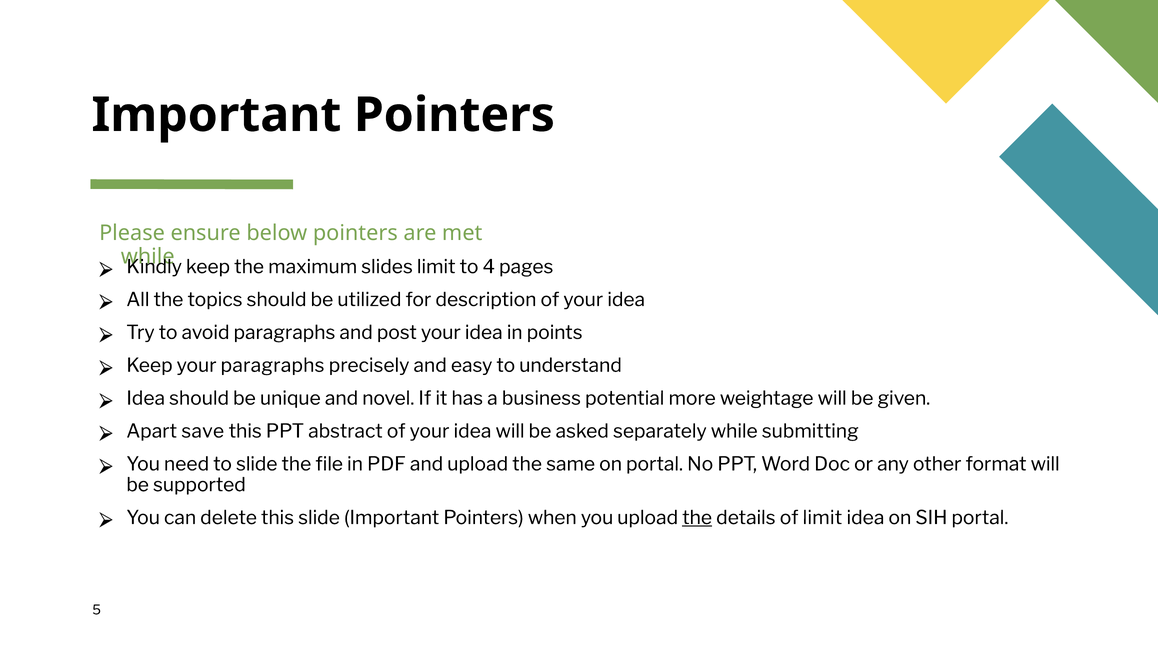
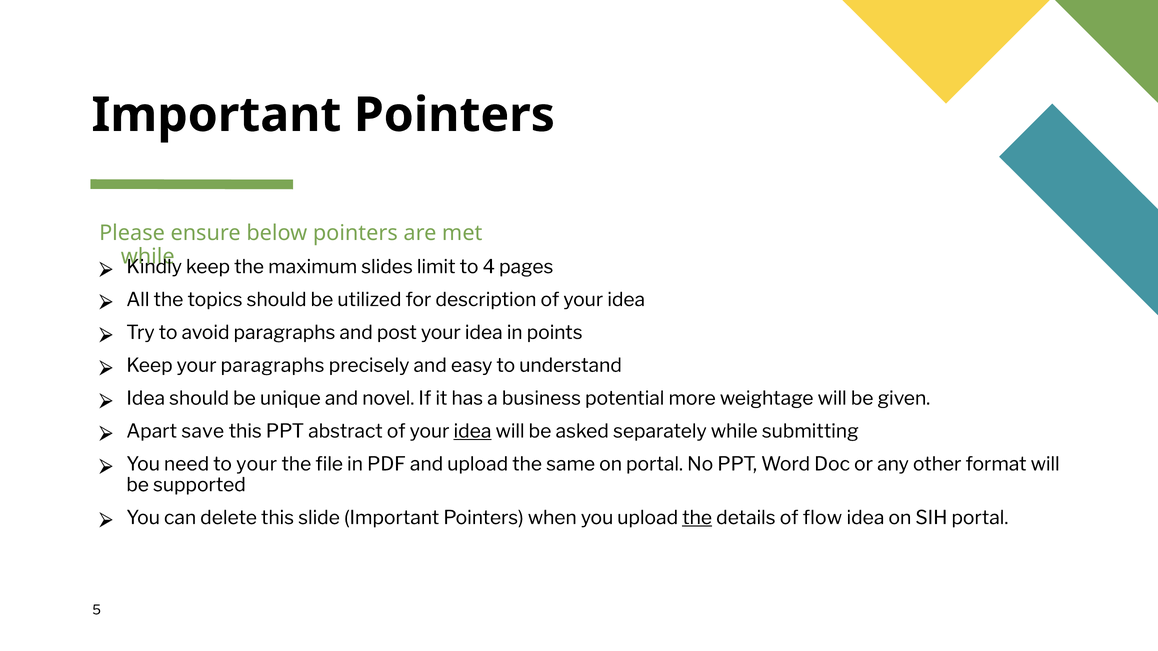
idea underline: none -> present (473, 431)
to slide: slide -> your (257, 464)
of limit: limit -> flow (822, 518)
